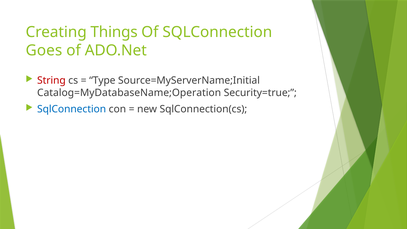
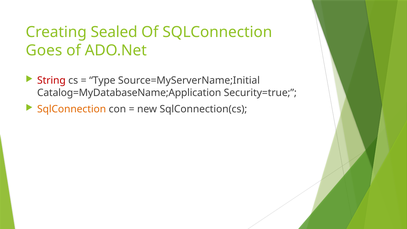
Things: Things -> Sealed (114, 32)
Catalog=MyDatabaseName;Operation: Catalog=MyDatabaseName;Operation -> Catalog=MyDatabaseName;Application (129, 93)
SqlConnection colour: blue -> orange (72, 109)
